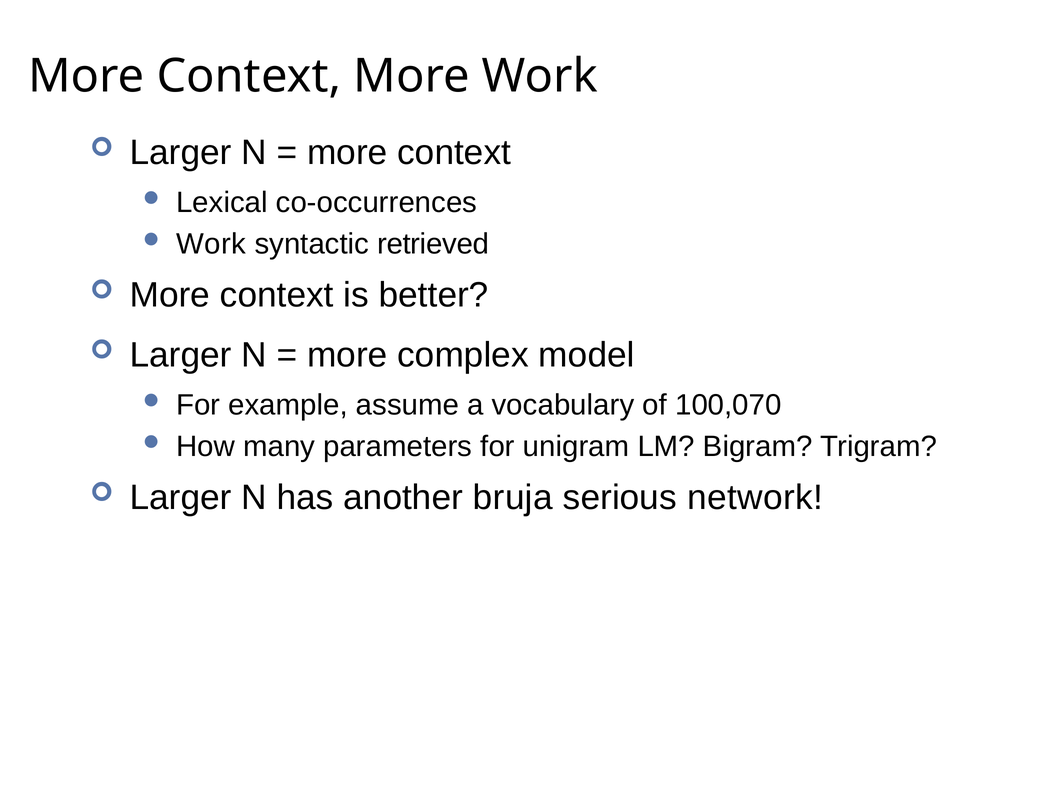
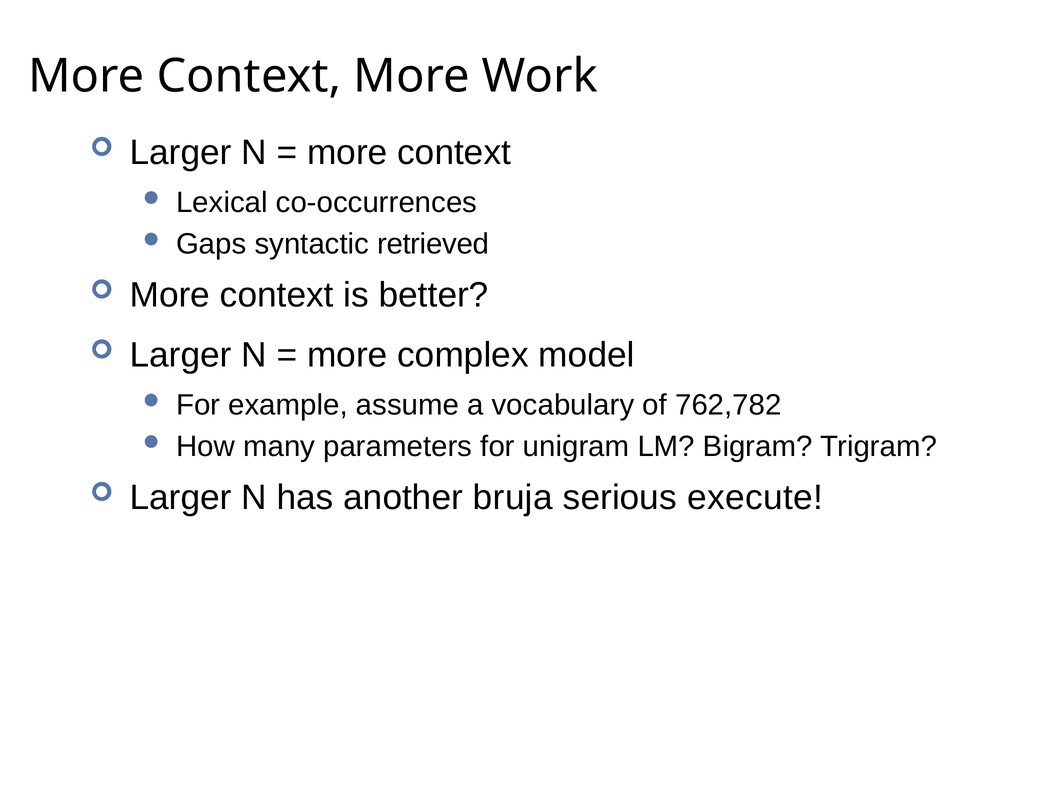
Work: Work -> Gaps (211, 244)
100,070: 100,070 -> 762,782 (728, 405)
network: network -> execute (755, 498)
